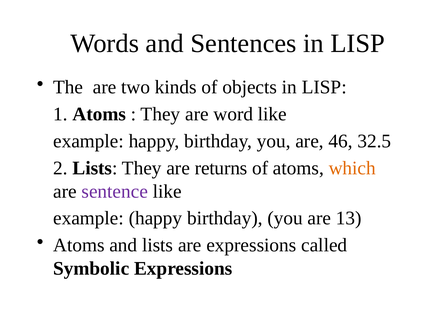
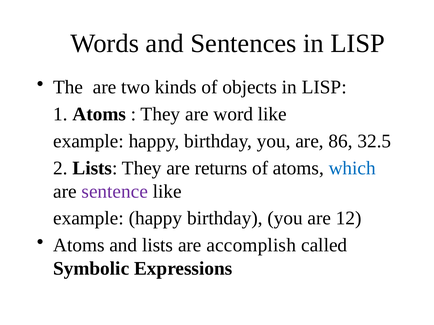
46: 46 -> 86 (341, 141)
which colour: orange -> blue (352, 168)
13: 13 -> 12 (349, 219)
are expressions: expressions -> accomplish (251, 246)
